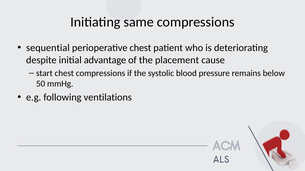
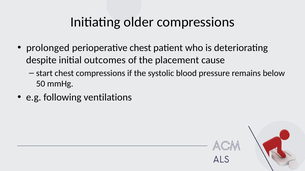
same: same -> older (139, 22)
sequential: sequential -> prolonged (48, 48)
advantage: advantage -> outcomes (105, 60)
